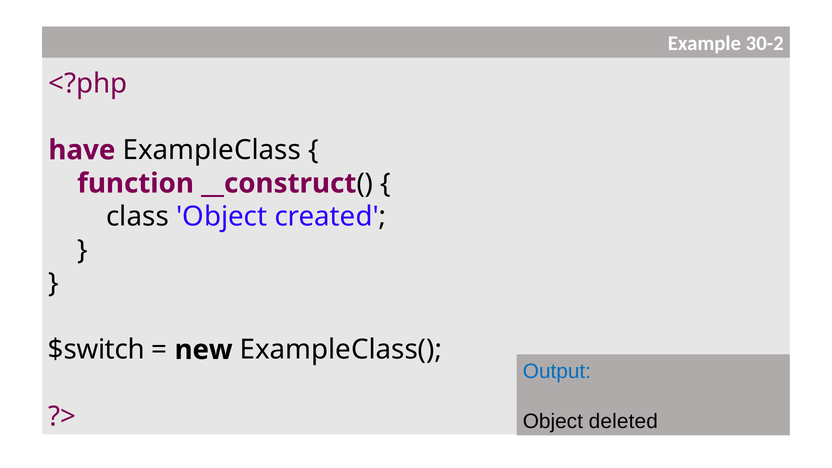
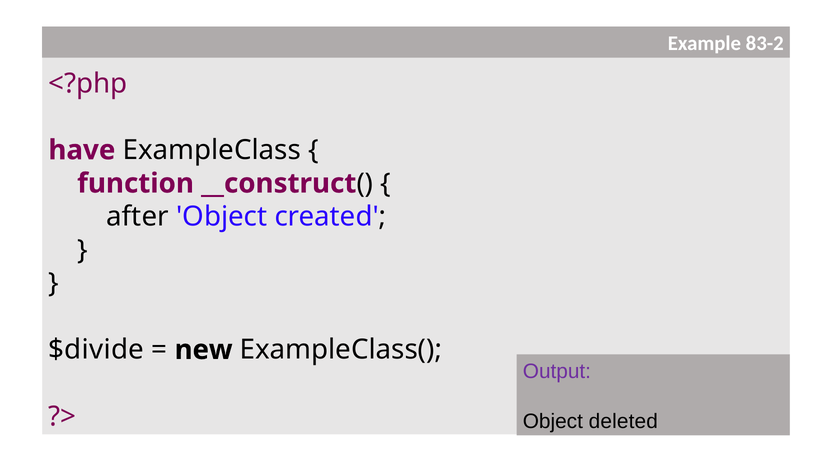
30-2: 30-2 -> 83-2 (765, 44)
class: class -> after (137, 217)
$switch: $switch -> $divide (96, 350)
Output colour: blue -> purple (557, 371)
